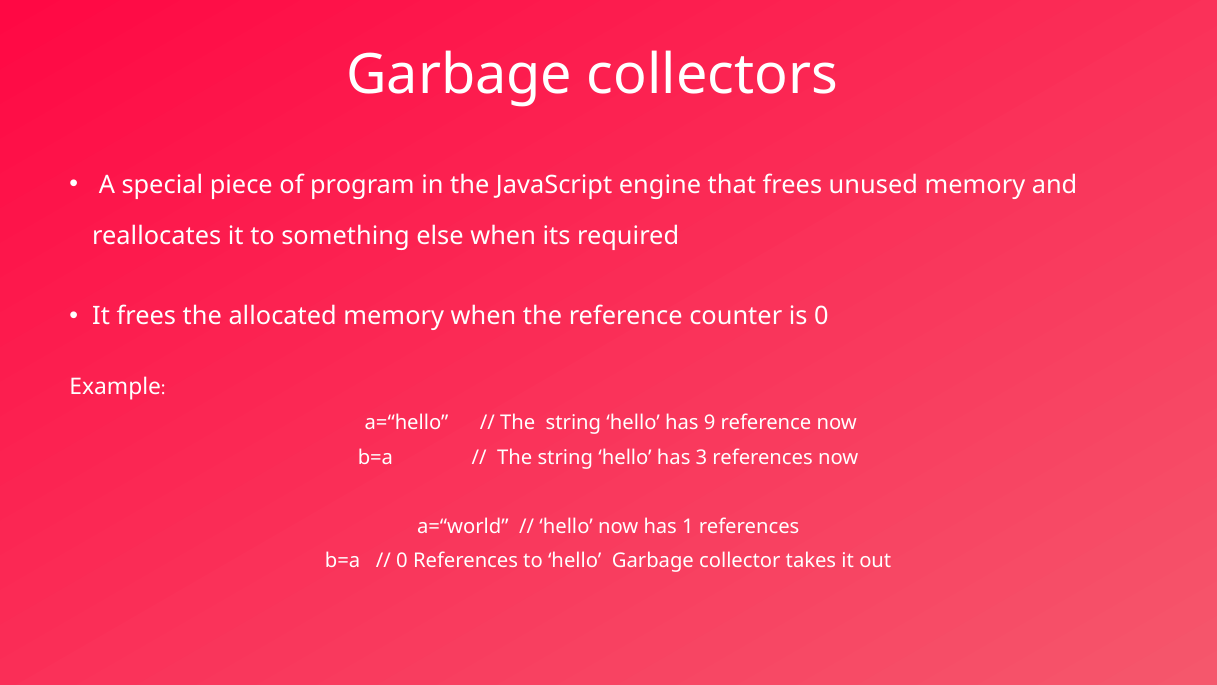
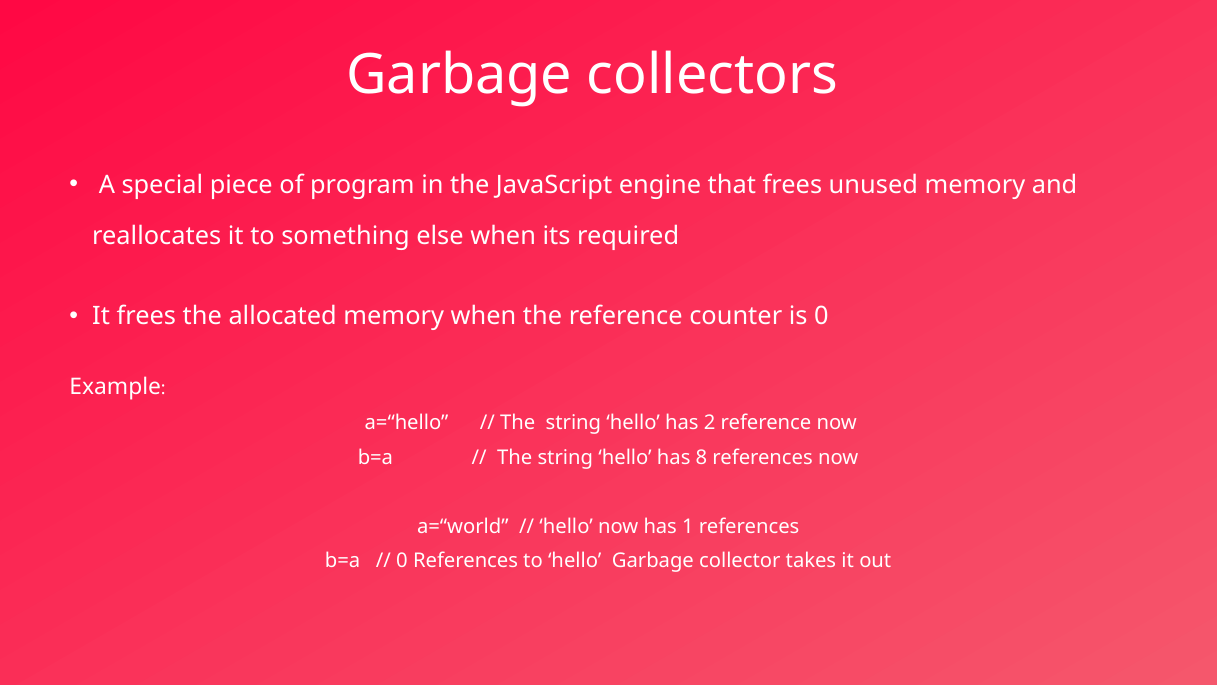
9: 9 -> 2 (710, 423)
3: 3 -> 8 (701, 457)
